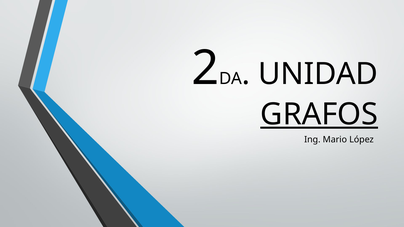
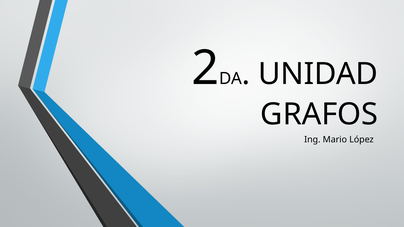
GRAFOS underline: present -> none (319, 115)
